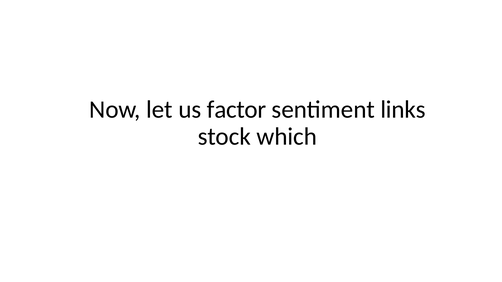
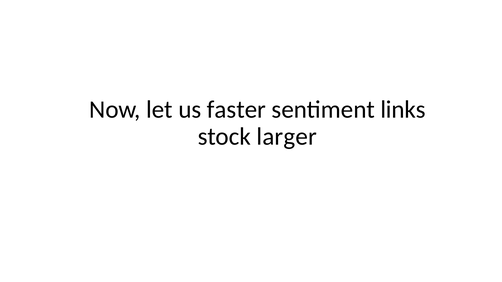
factor: factor -> faster (236, 110)
which: which -> larger (287, 137)
